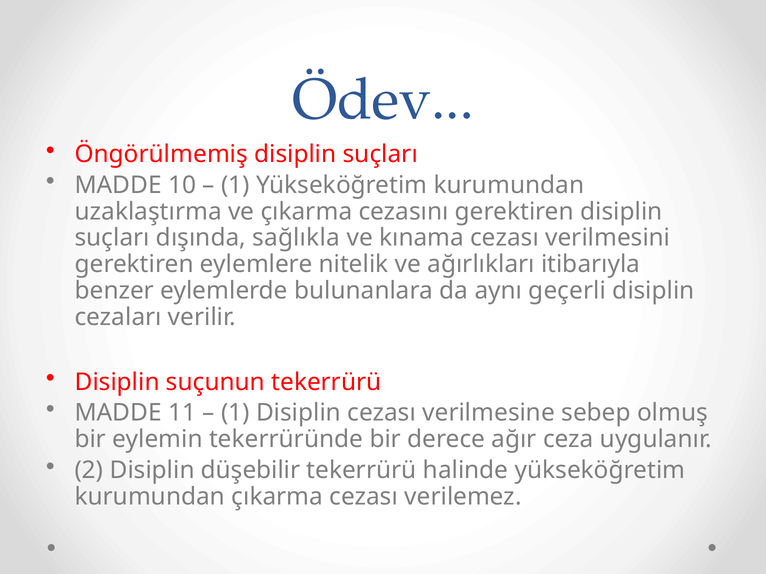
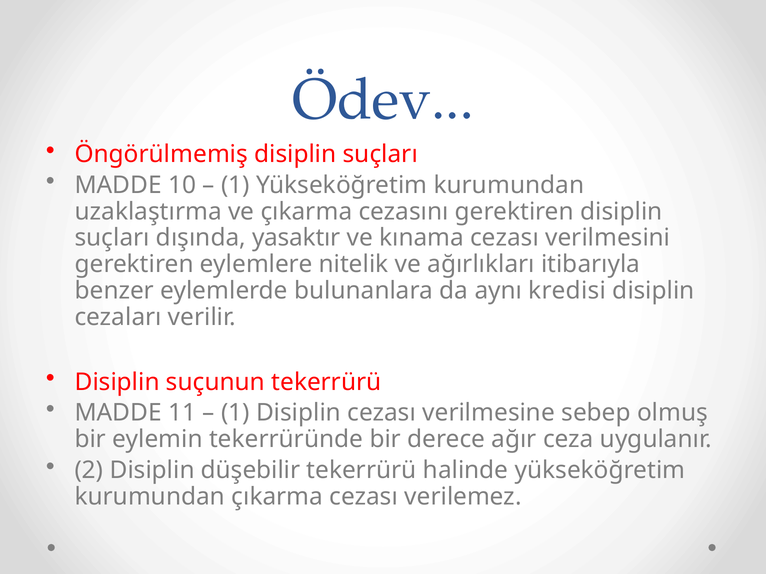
sağlıkla: sağlıkla -> yasaktır (296, 238)
geçerli: geçerli -> kredisi (567, 291)
